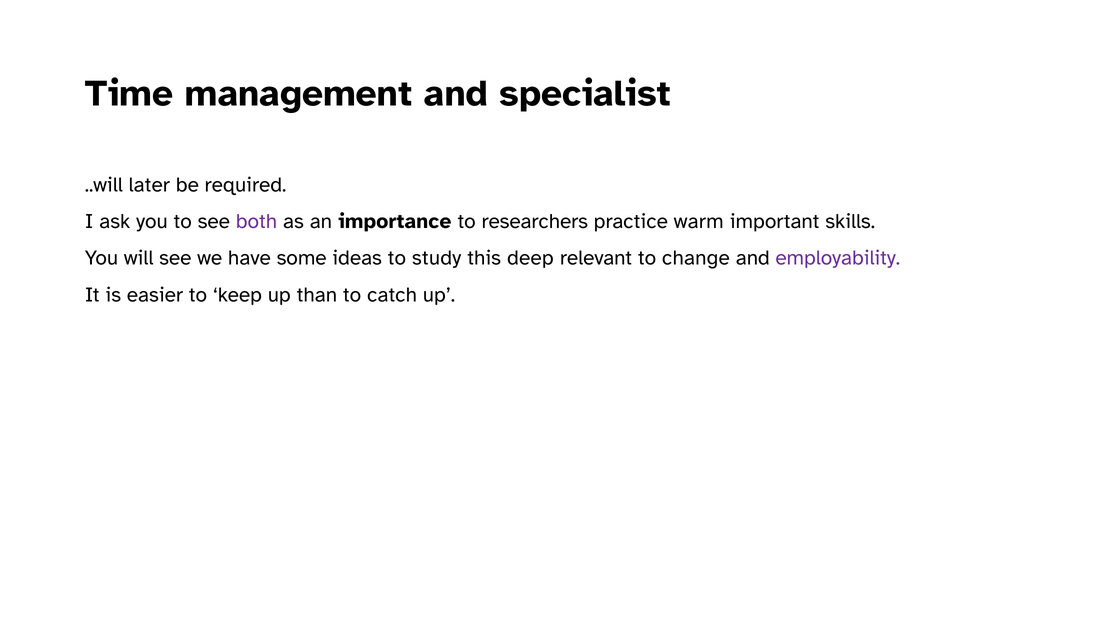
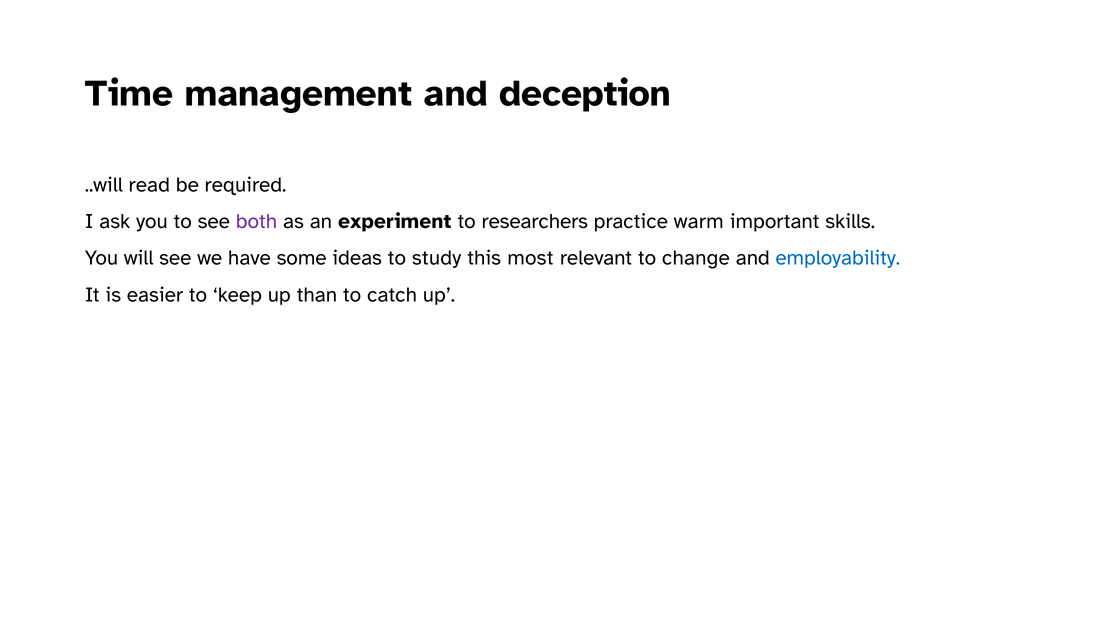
specialist: specialist -> deception (585, 94)
later: later -> read (149, 185)
importance: importance -> experiment (395, 221)
deep: deep -> most (530, 258)
employability colour: purple -> blue (838, 258)
